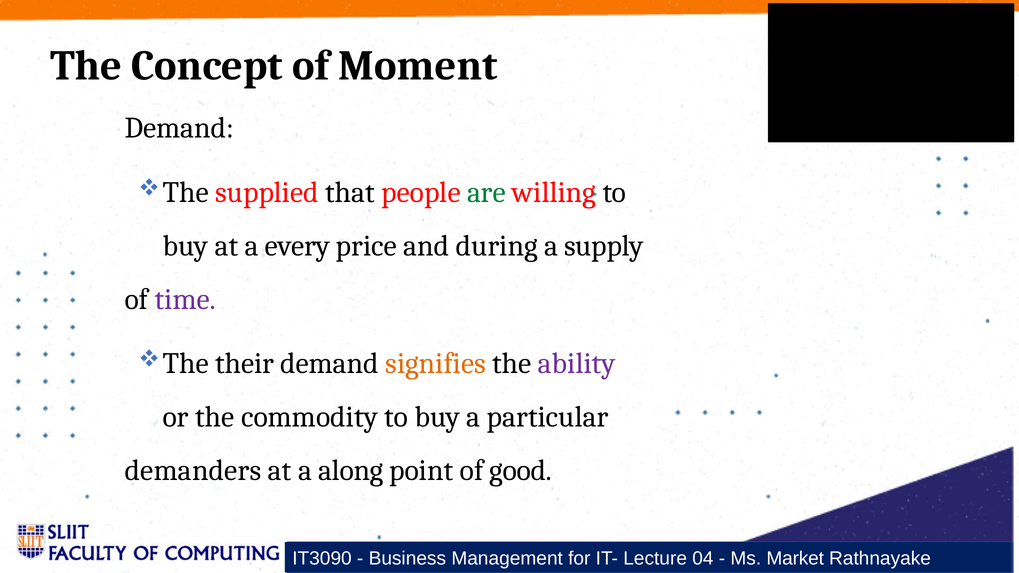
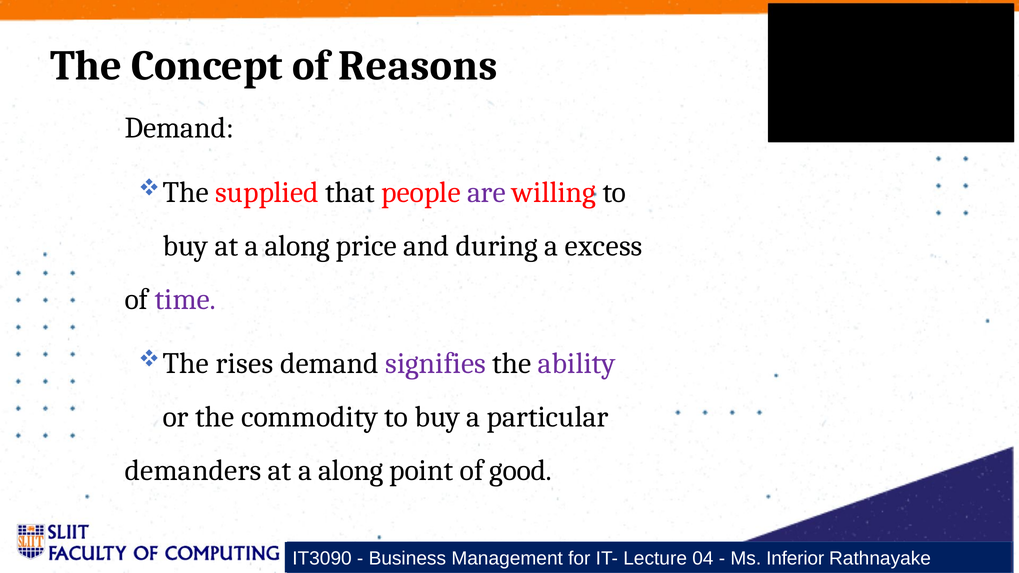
Moment: Moment -> Reasons (418, 66)
are colour: green -> purple (486, 192)
buy at a every: every -> along (297, 246)
supply: supply -> excess (604, 246)
their: their -> rises (244, 363)
signifies colour: orange -> purple (436, 363)
Market: Market -> Inferior (795, 559)
